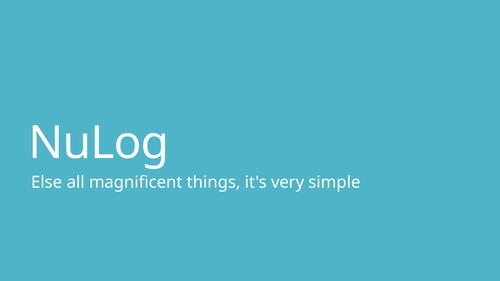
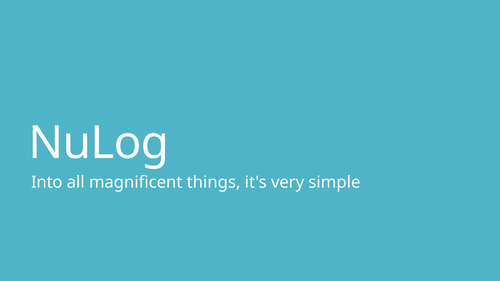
Else: Else -> Into (47, 182)
